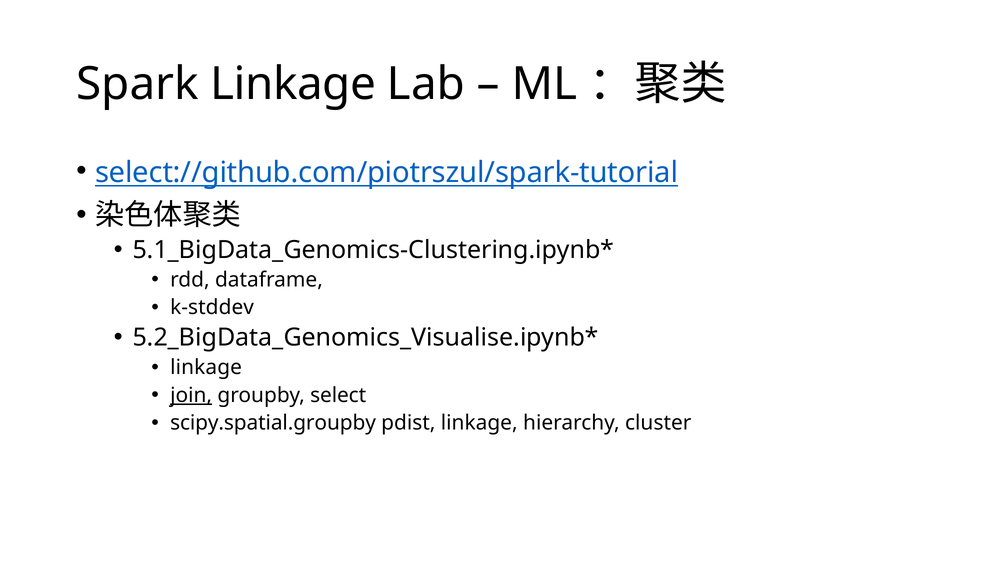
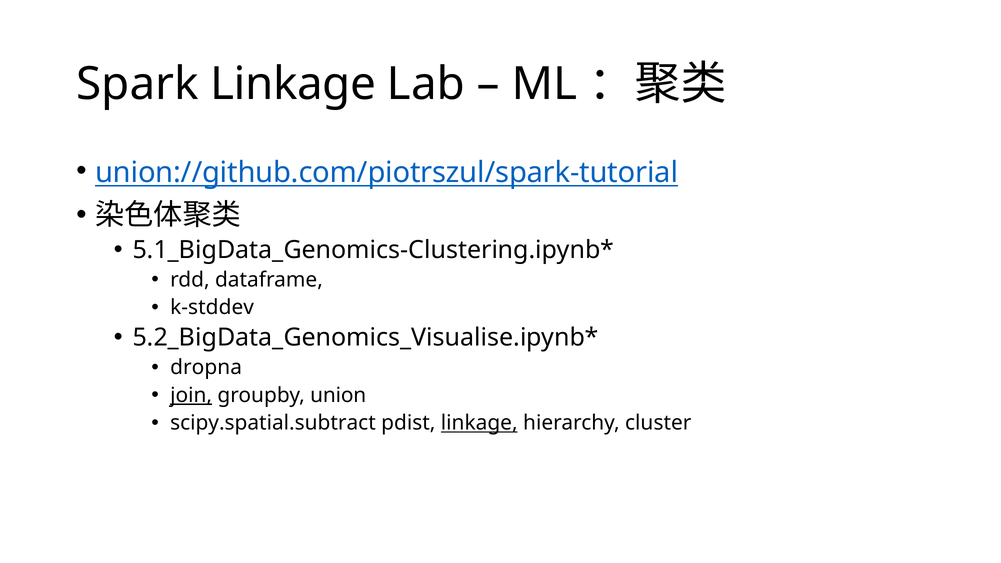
select://github.com/piotrszul/spark-tutorial: select://github.com/piotrszul/spark-tutorial -> union://github.com/piotrszul/spark-tutorial (387, 173)
linkage: linkage -> dropna (206, 368)
select: select -> union (338, 395)
scipy.spatial.groupby: scipy.spatial.groupby -> scipy.spatial.subtract (273, 423)
linkage underline: none -> present (479, 423)
